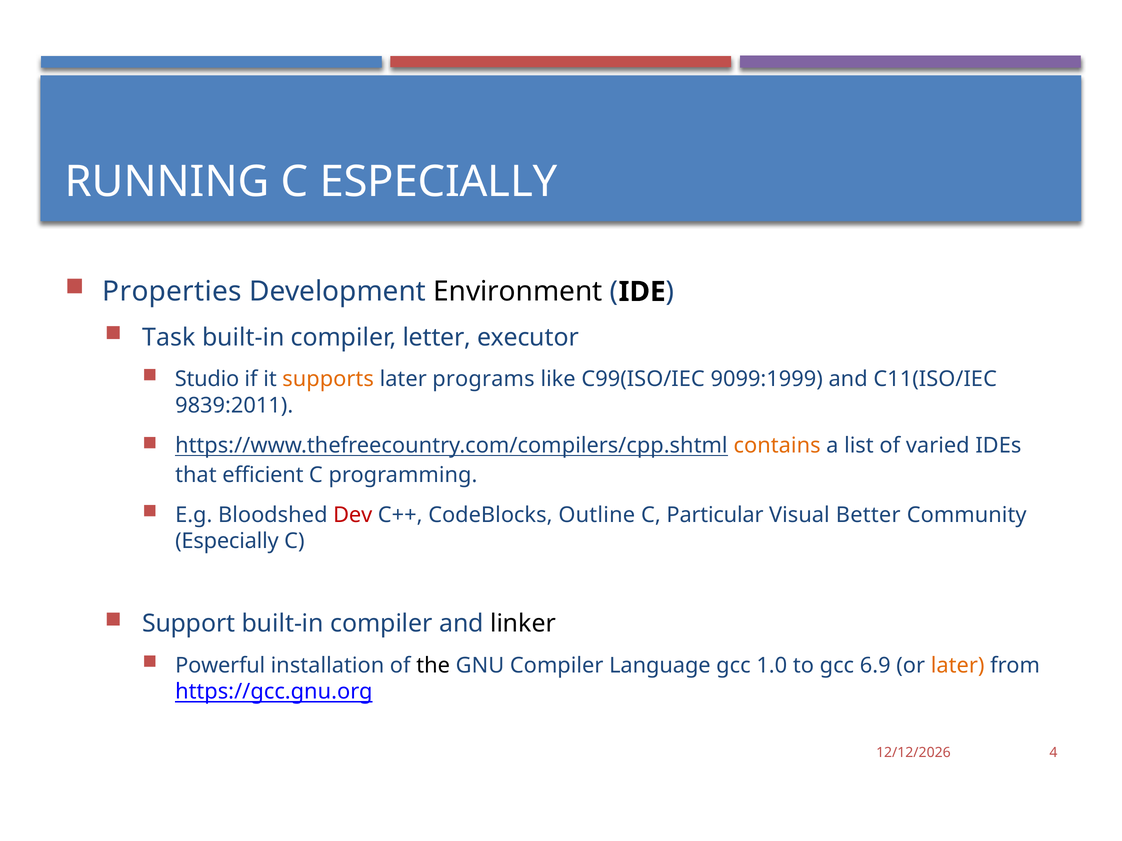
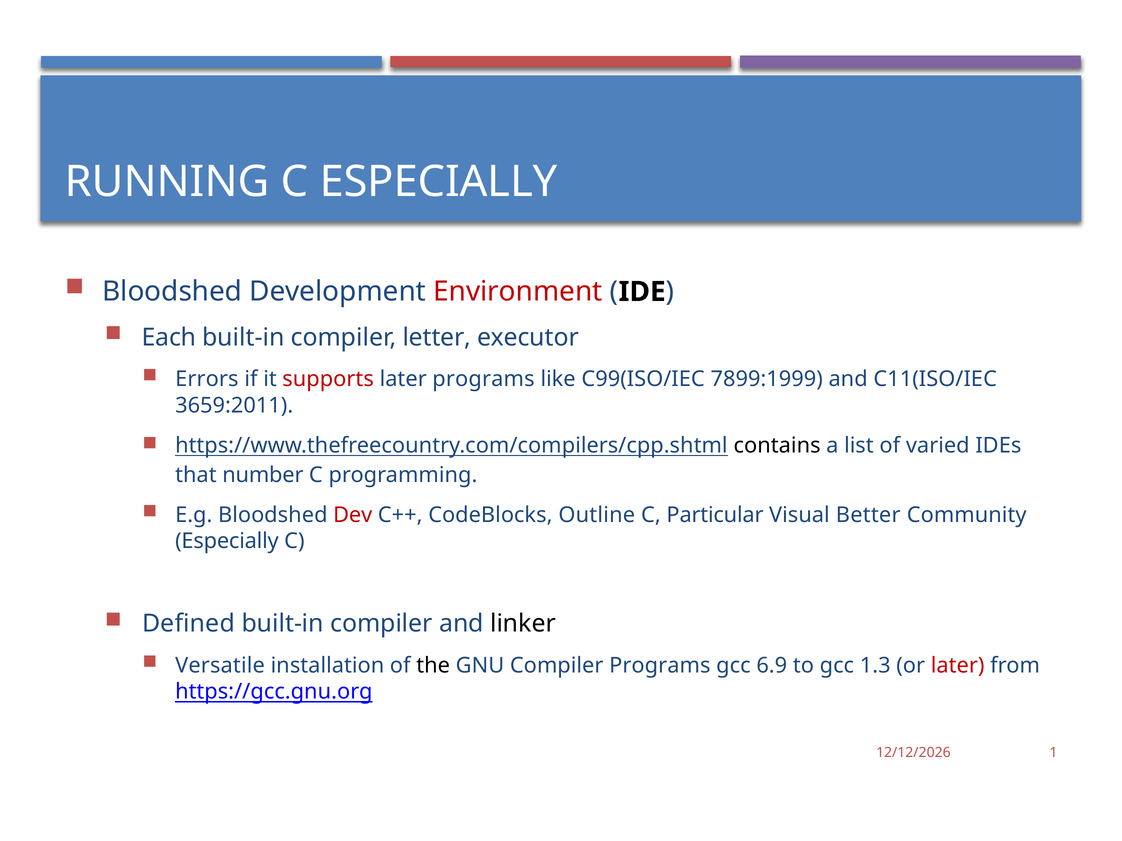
Properties: Properties -> Bloodshed (172, 292)
Environment colour: black -> red (518, 292)
Task: Task -> Each (169, 338)
Studio: Studio -> Errors (207, 379)
supports colour: orange -> red (328, 379)
9099:1999: 9099:1999 -> 7899:1999 (767, 379)
9839:2011: 9839:2011 -> 3659:2011 (234, 406)
contains colour: orange -> black (777, 446)
efficient: efficient -> number (263, 475)
Support: Support -> Defined (188, 624)
Powerful: Powerful -> Versatile (220, 666)
Compiler Language: Language -> Programs (660, 666)
1.0: 1.0 -> 6.9 (772, 666)
6.9: 6.9 -> 1.3 (875, 666)
later colour: orange -> red (958, 666)
4: 4 -> 1 (1053, 753)
